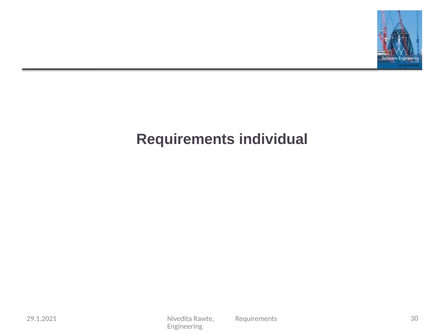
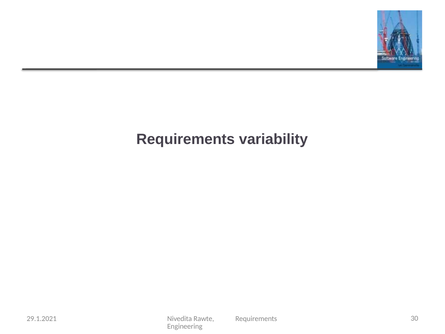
individual: individual -> variability (273, 139)
